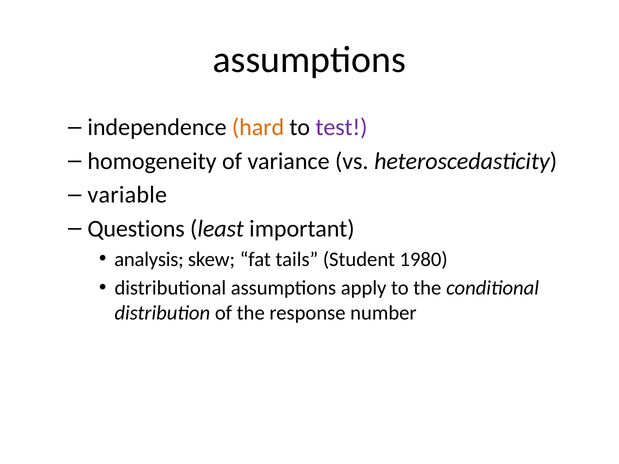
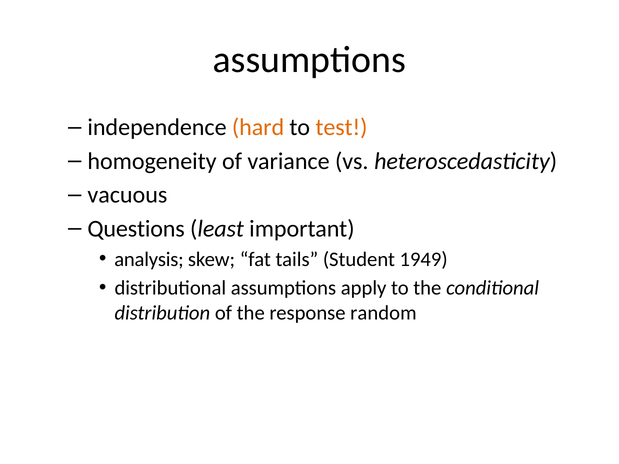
test colour: purple -> orange (341, 128)
variable: variable -> vacuous (127, 195)
1980: 1980 -> 1949 (424, 259)
number: number -> random (383, 313)
